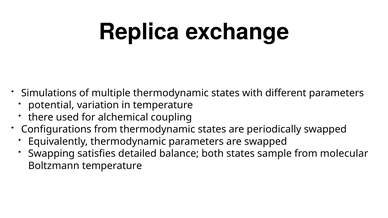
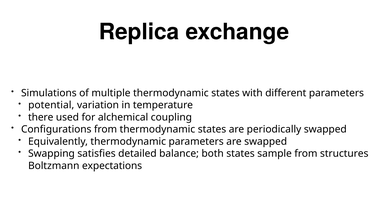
molecular: molecular -> structures (344, 154)
Boltzmann temperature: temperature -> expectations (112, 166)
